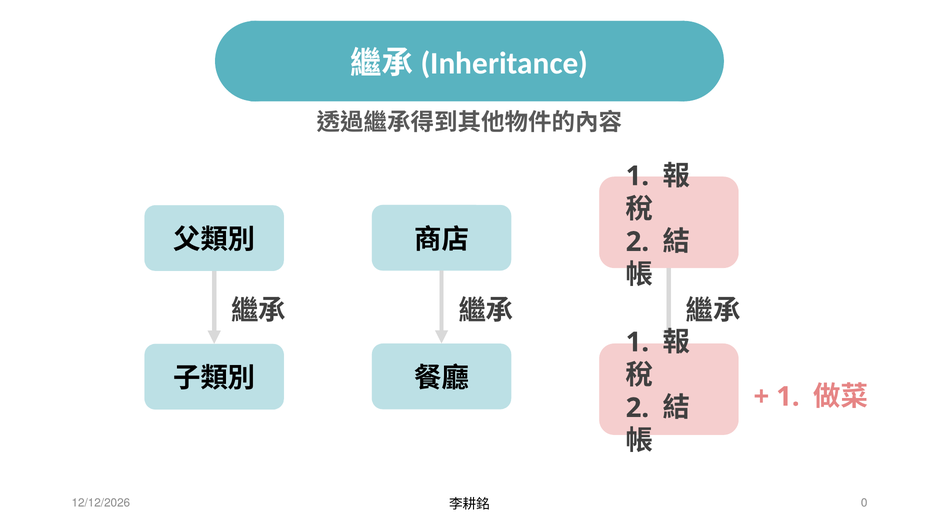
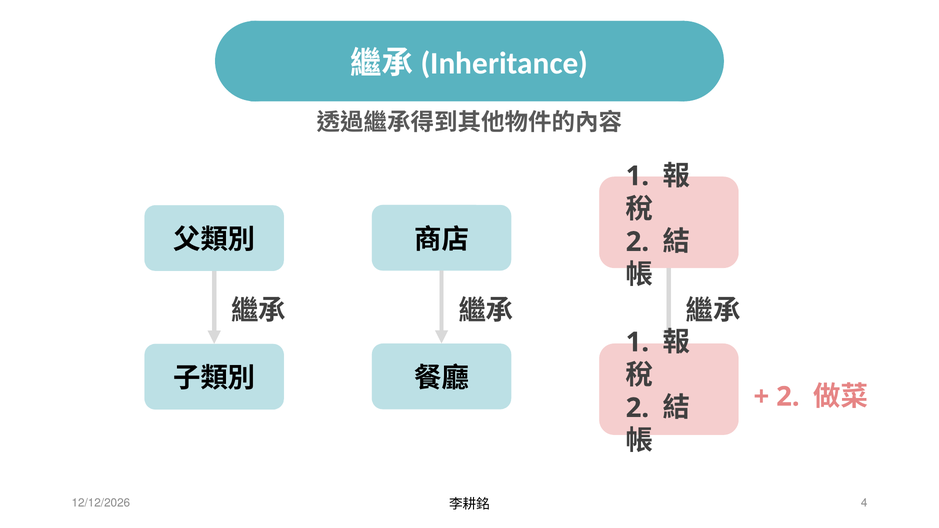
1: 1 -> 2 (788, 397)
0: 0 -> 4 (864, 503)
